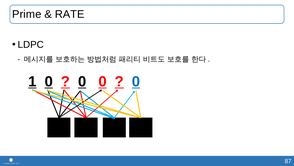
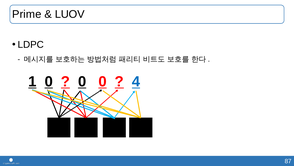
RATE: RATE -> LUOV (70, 14)
0: 0 -> 4 (136, 81)
